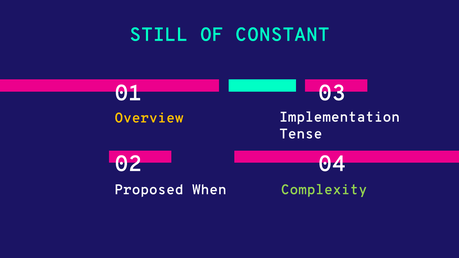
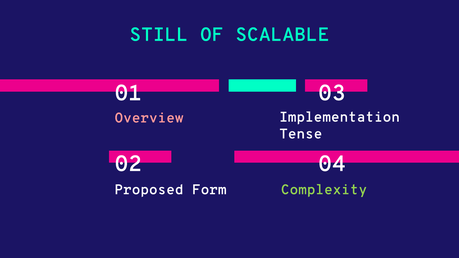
CONSTANT: CONSTANT -> SCALABLE (282, 35)
Overview colour: yellow -> pink (149, 118)
When: When -> Form (209, 190)
